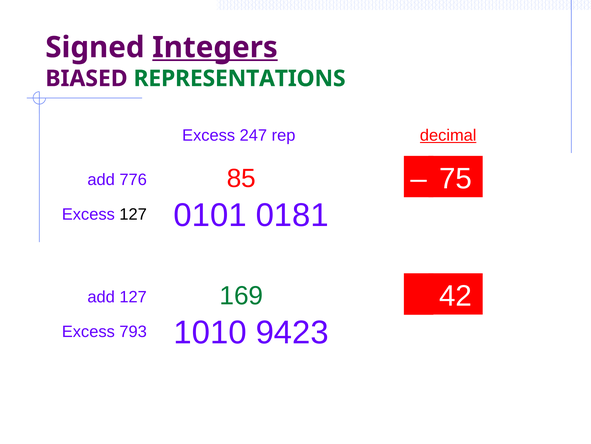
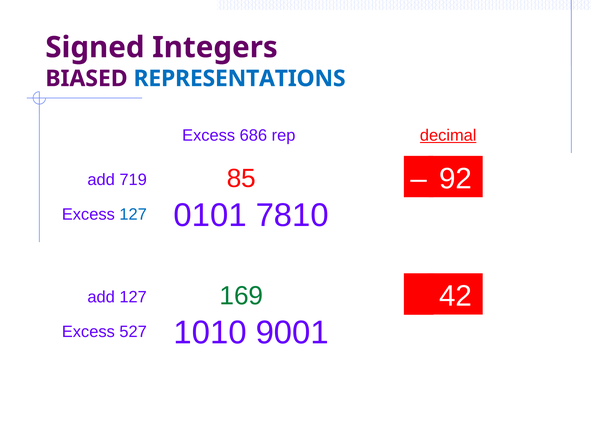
Integers underline: present -> none (215, 47)
REPRESENTATIONS colour: green -> blue (240, 78)
247: 247 -> 686 (253, 135)
75: 75 -> 92 (456, 178)
776: 776 -> 719 (133, 179)
0181: 0181 -> 7810 (292, 215)
127 colour: black -> blue (133, 214)
9423: 9423 -> 9001 (292, 332)
793: 793 -> 527 (133, 331)
